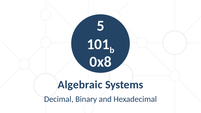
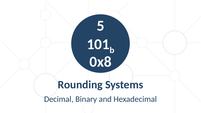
Algebraic: Algebraic -> Rounding (80, 85)
